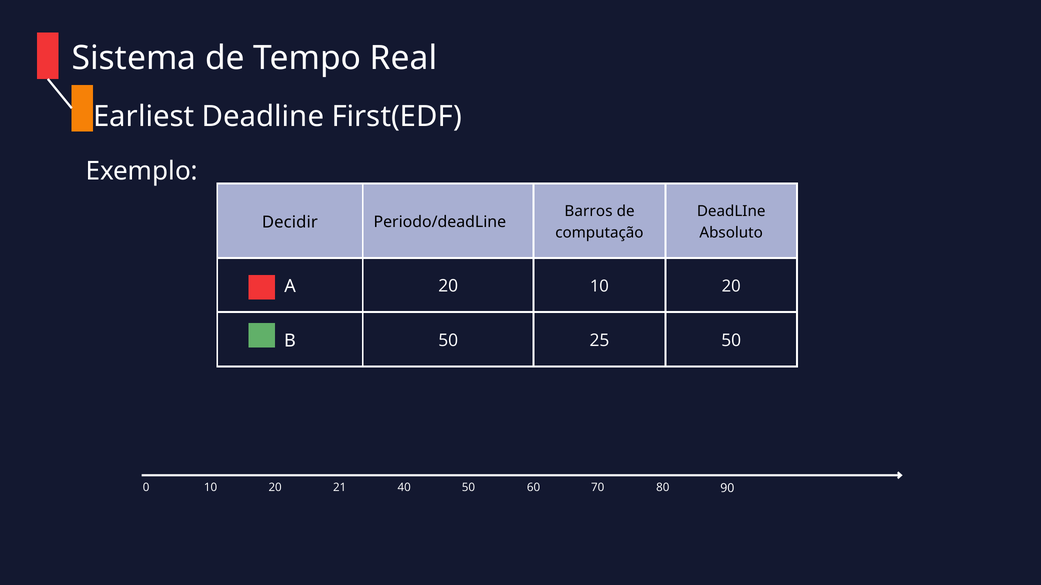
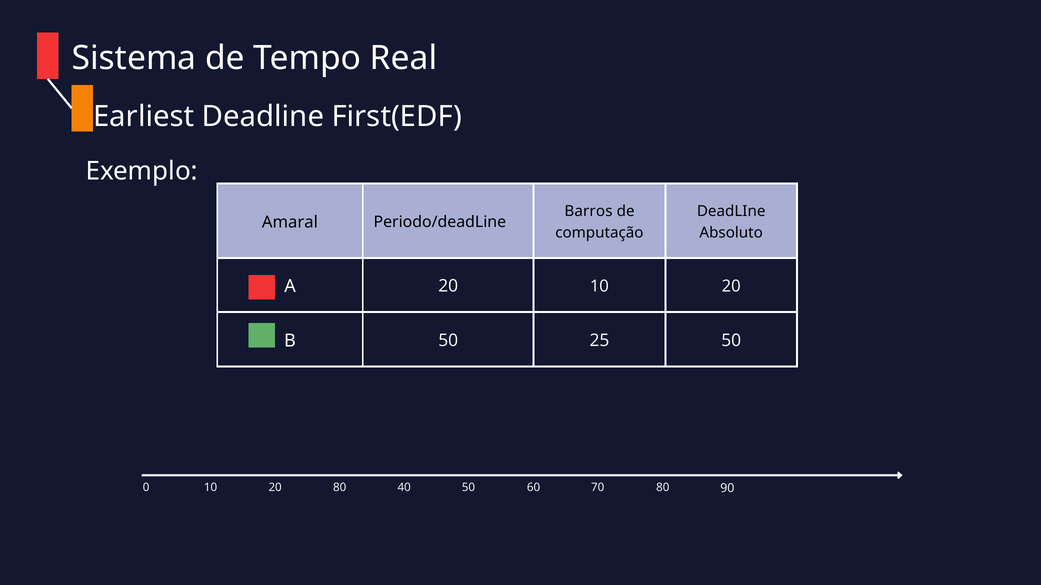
Decidir: Decidir -> Amaral (290, 222)
20 21: 21 -> 80 (340, 488)
